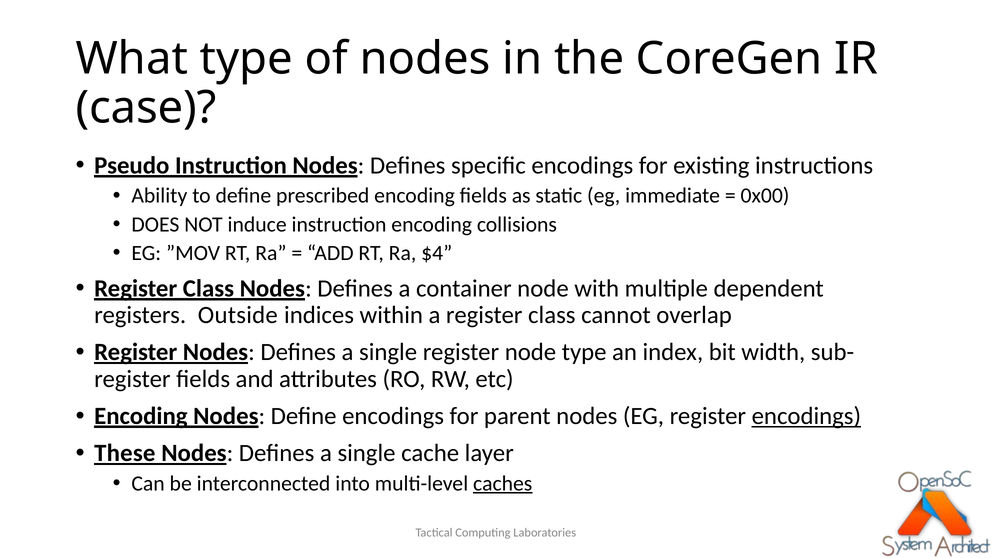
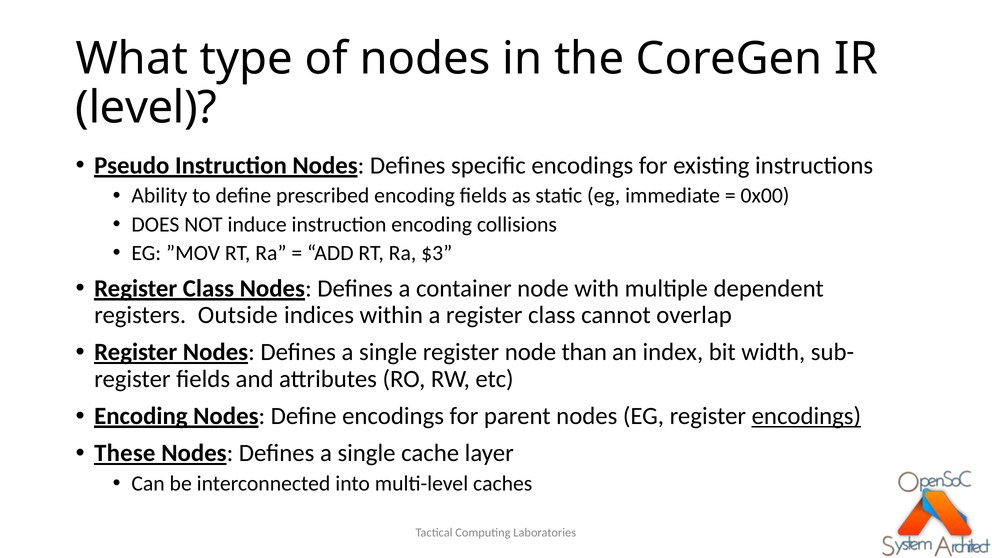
case: case -> level (146, 108)
$4: $4 -> $3 (437, 253)
node type: type -> than (584, 352)
caches underline: present -> none (503, 484)
